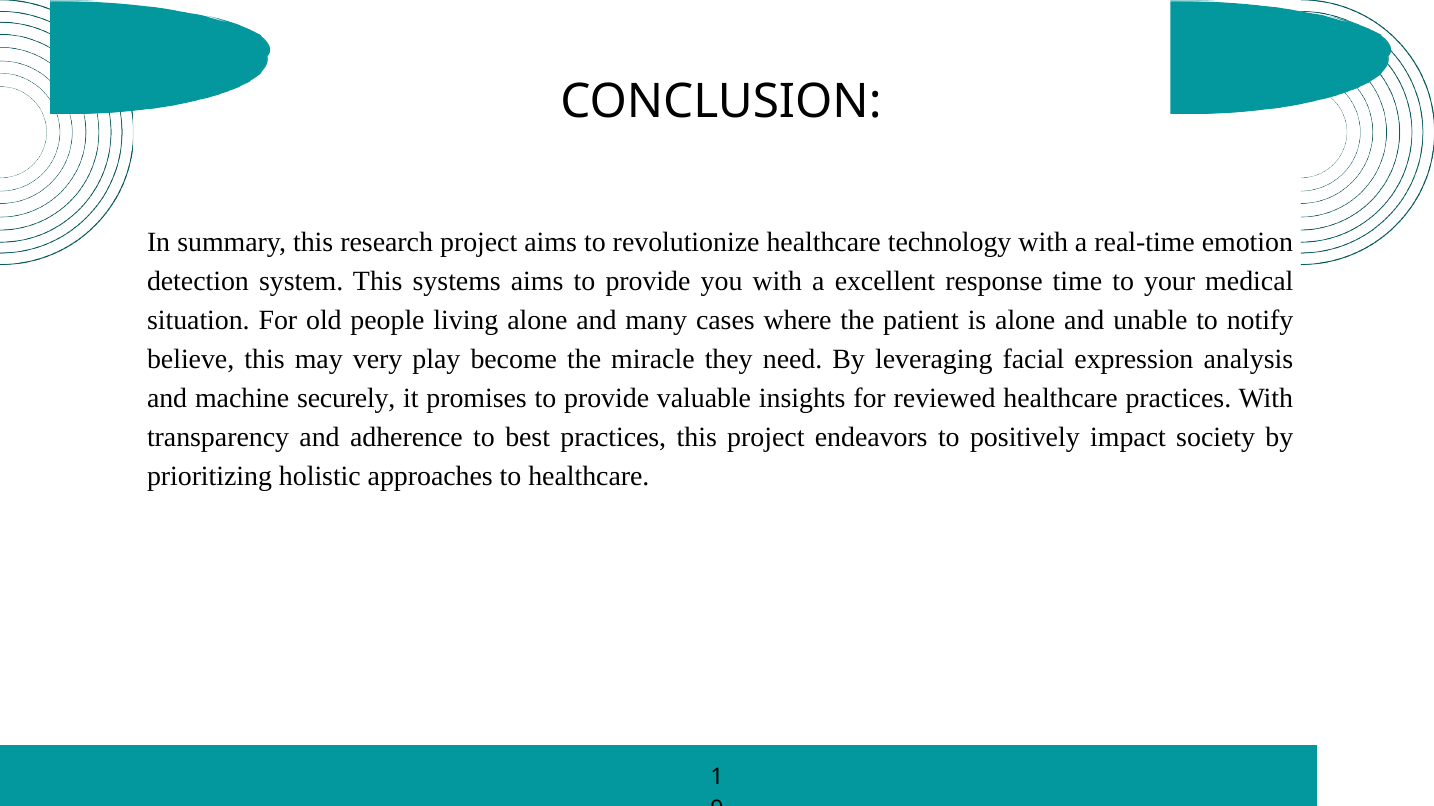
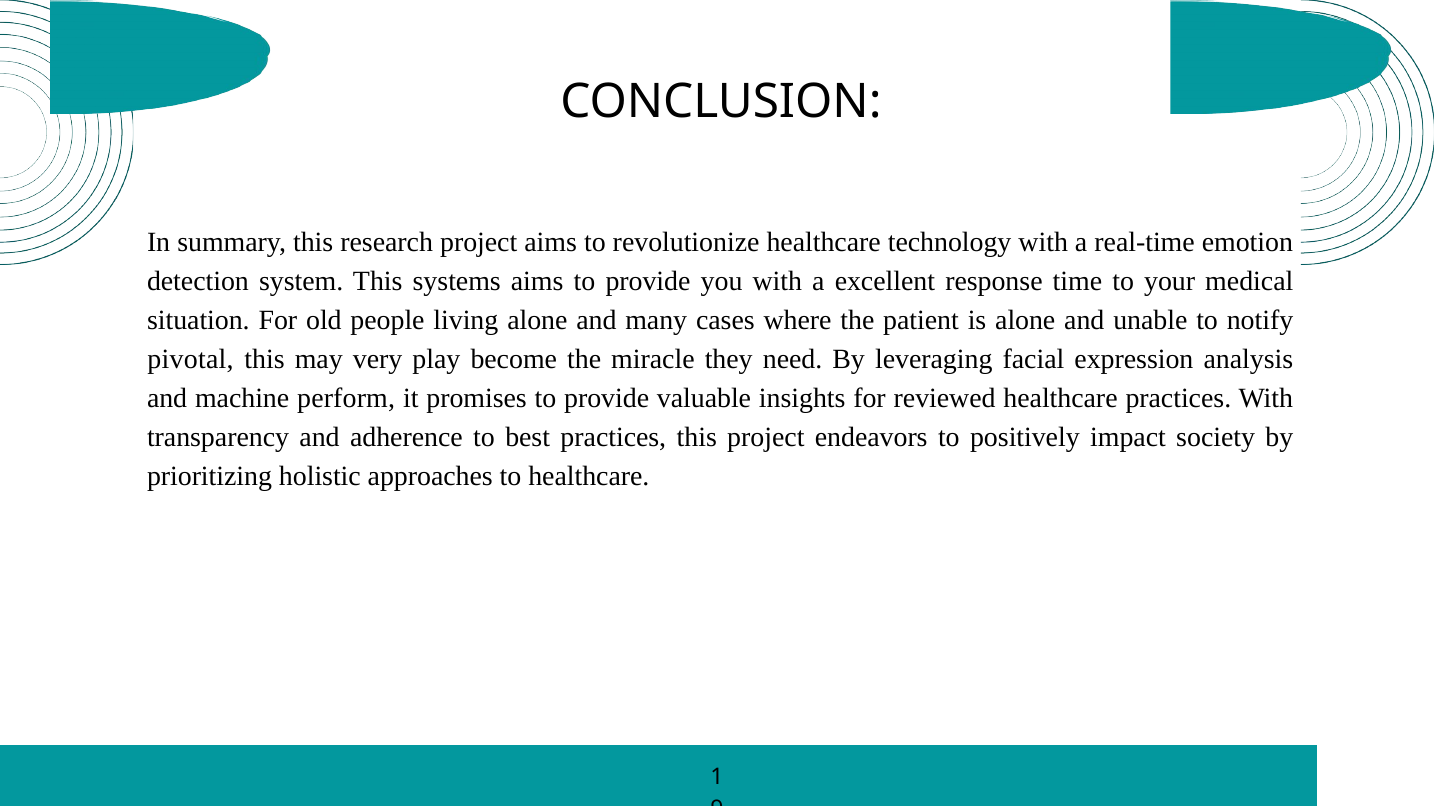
believe: believe -> pivotal (191, 359)
securely: securely -> perform (346, 398)
